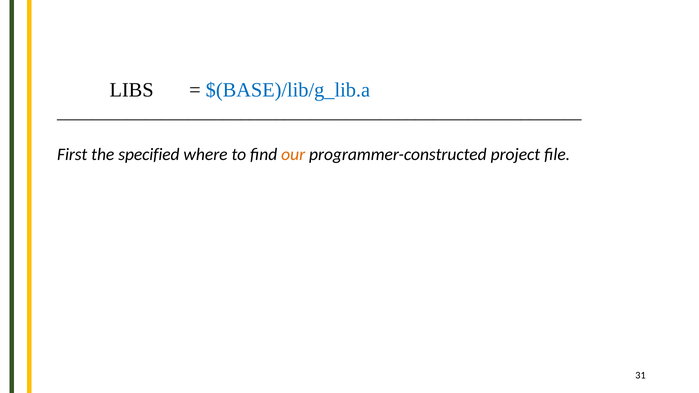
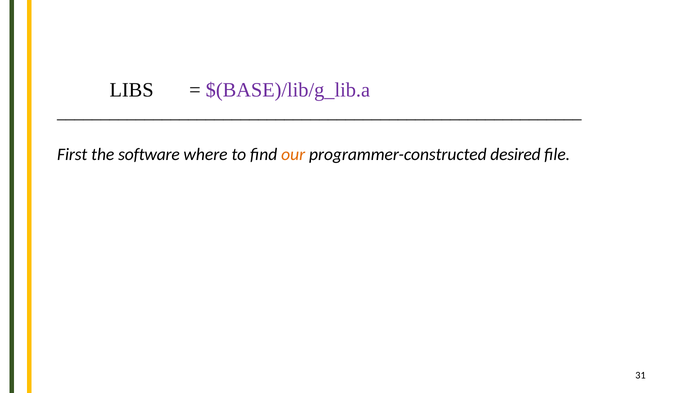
$(BASE)/lib/g_lib.a colour: blue -> purple (288, 90)
specified: specified -> software (149, 155)
project: project -> desired (516, 155)
